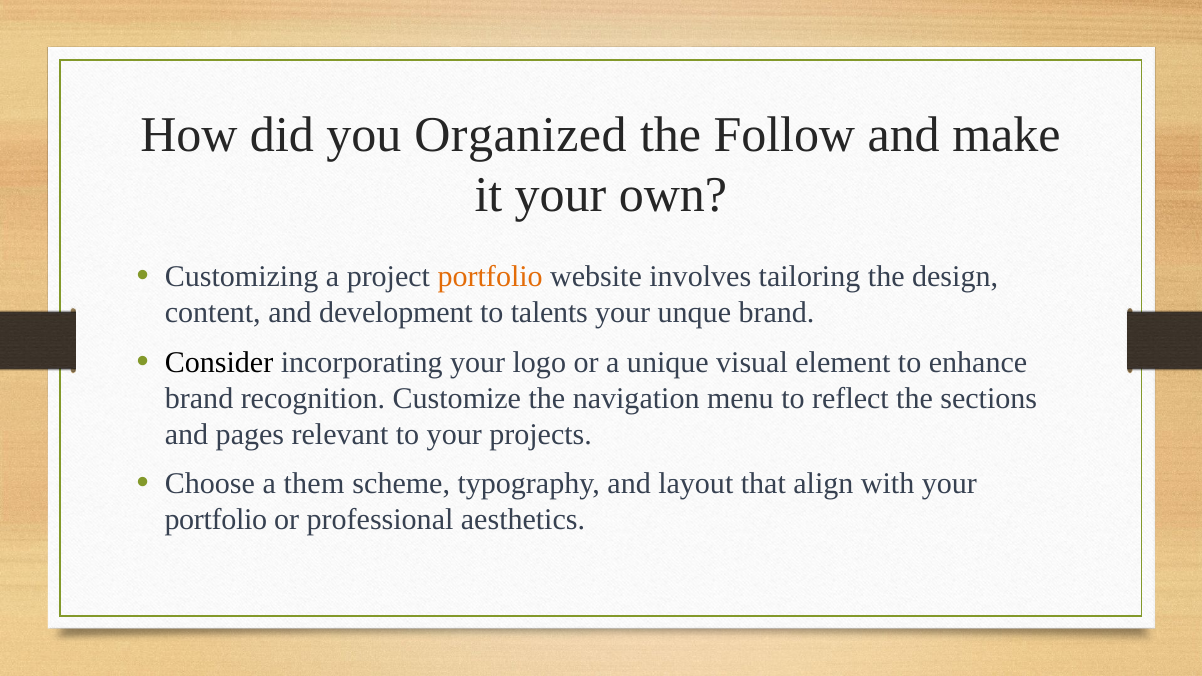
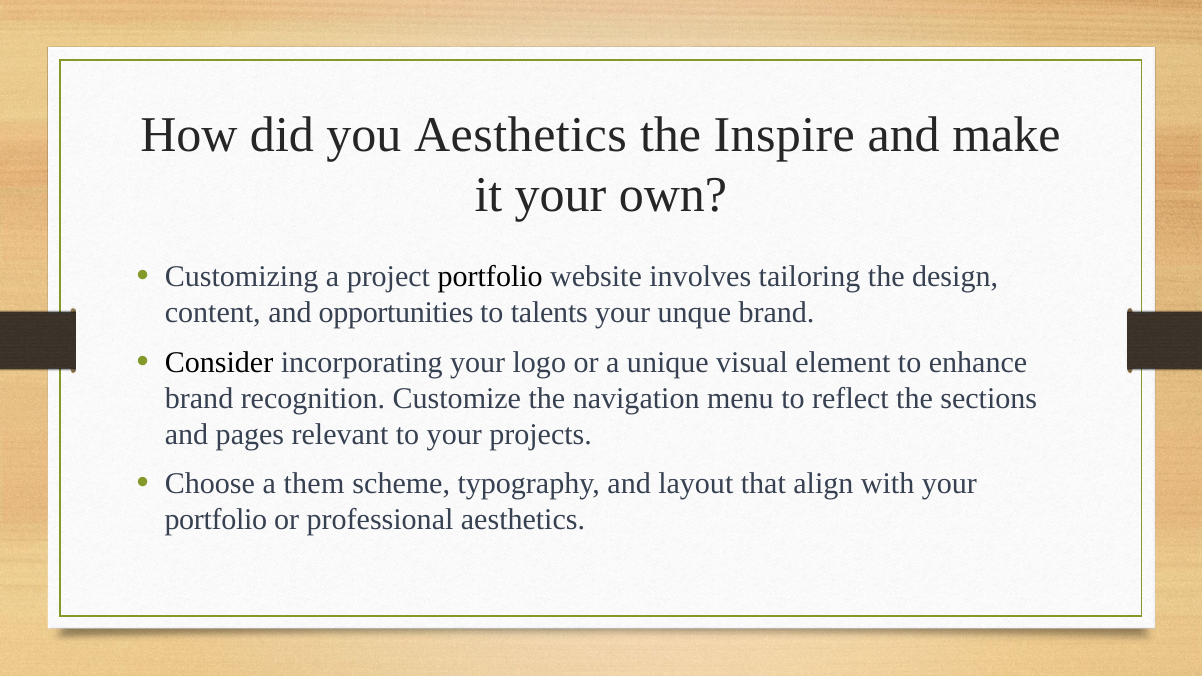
you Organized: Organized -> Aesthetics (520, 135)
Follow: Follow -> Inspire (784, 135)
portfolio colour: orange -> black (490, 277)
development: development -> opportunities (396, 313)
